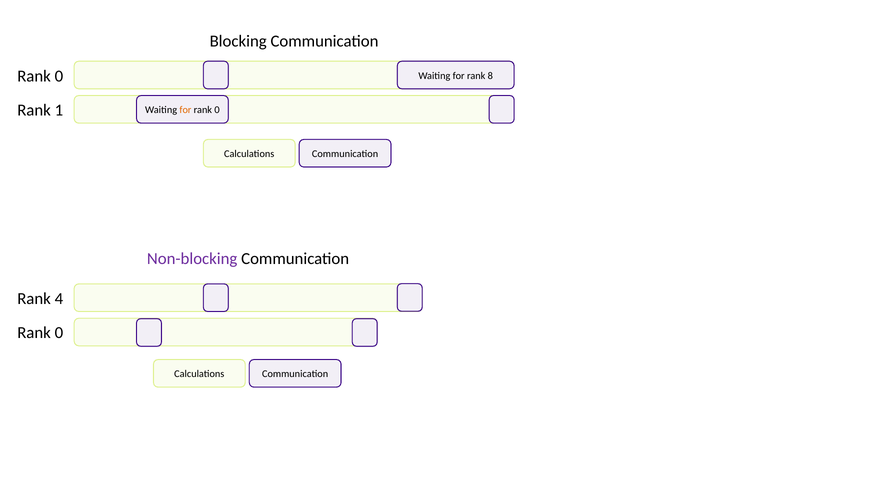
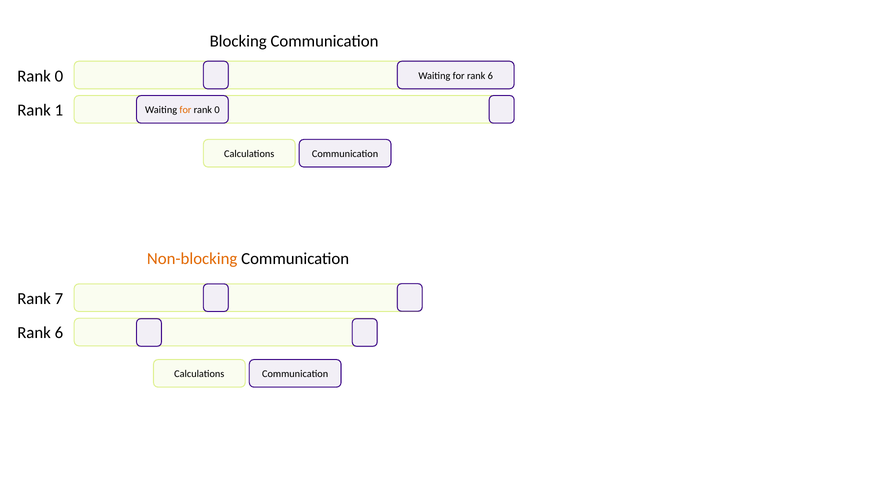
for rank 8: 8 -> 6 (490, 76)
Non-blocking colour: purple -> orange (192, 259)
4: 4 -> 7 (59, 299)
0: 0 -> 6 (59, 333)
